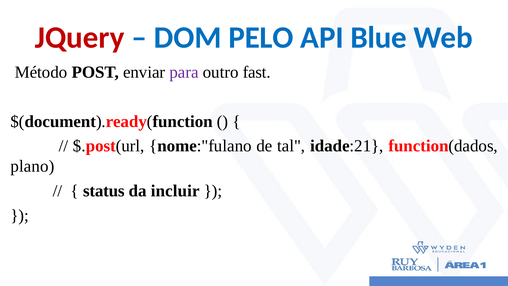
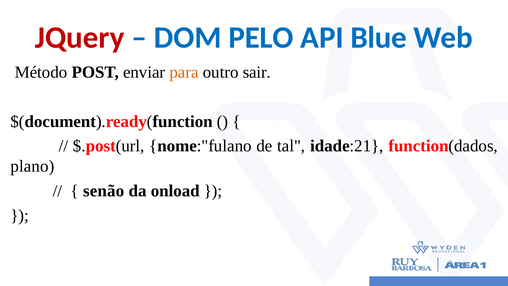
para colour: purple -> orange (184, 72)
fast: fast -> sair (257, 72)
status: status -> senão (104, 191)
incluir: incluir -> onload (175, 191)
